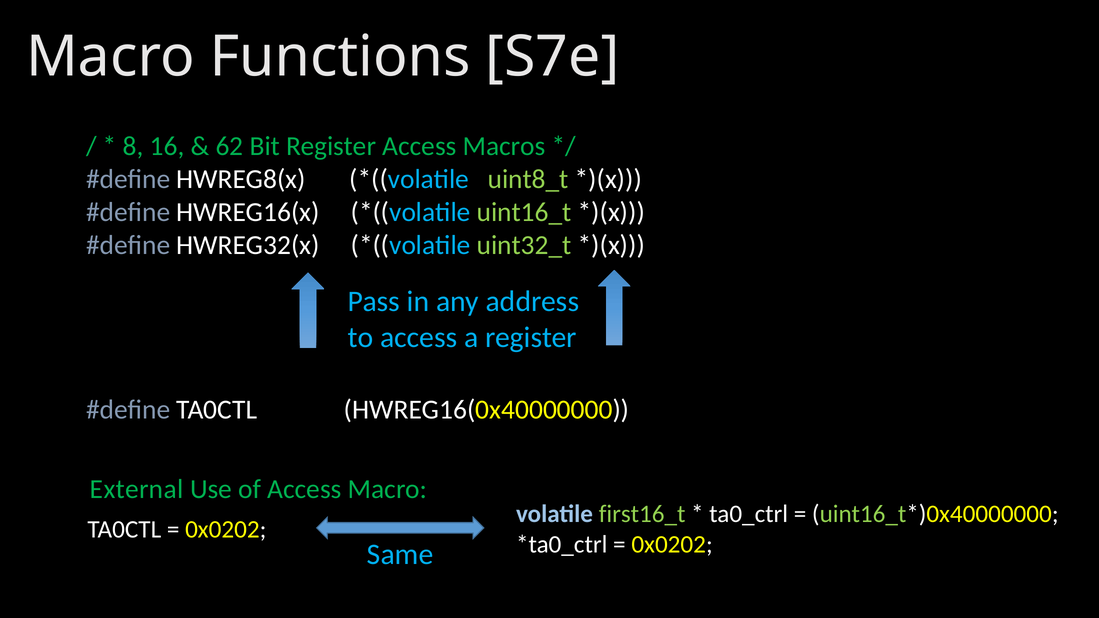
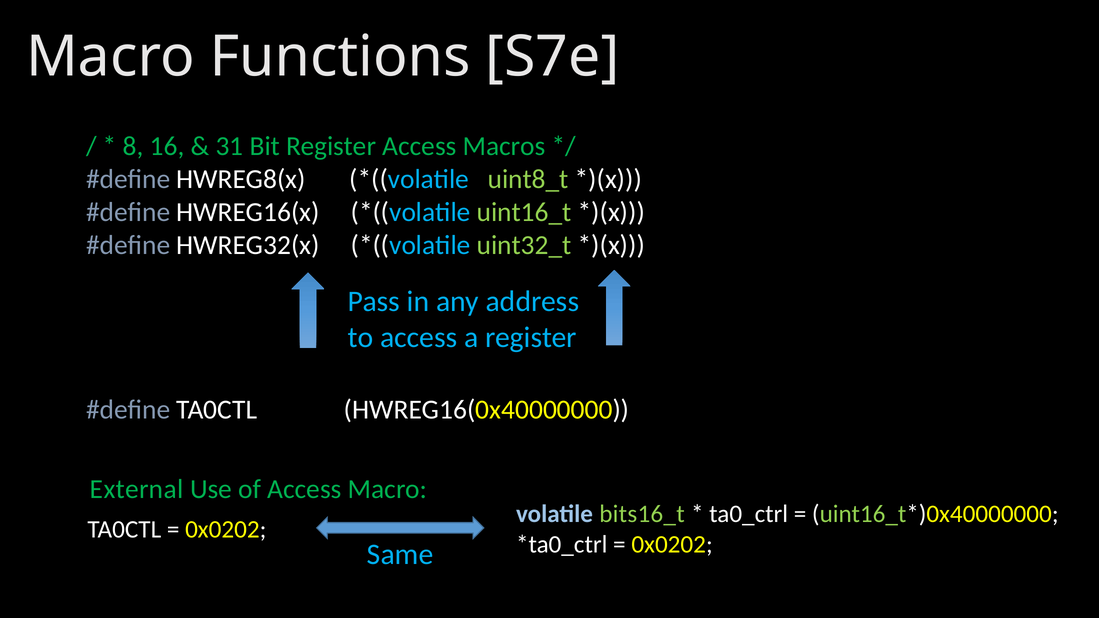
62: 62 -> 31 (229, 146)
first16_t: first16_t -> bits16_t (642, 514)
